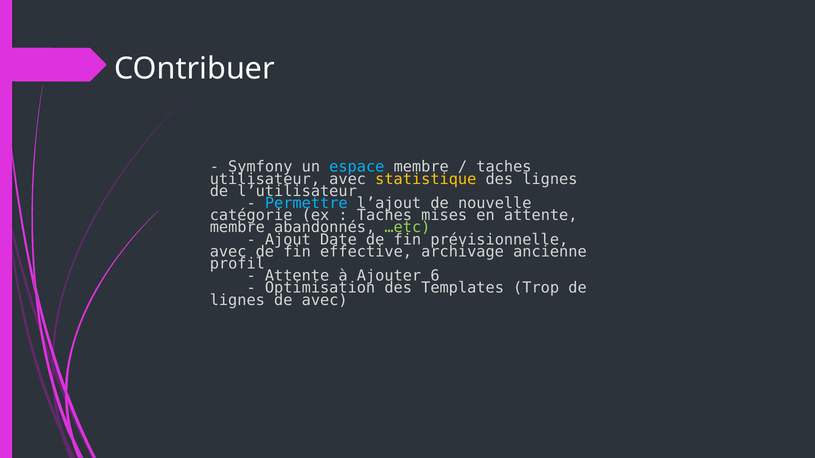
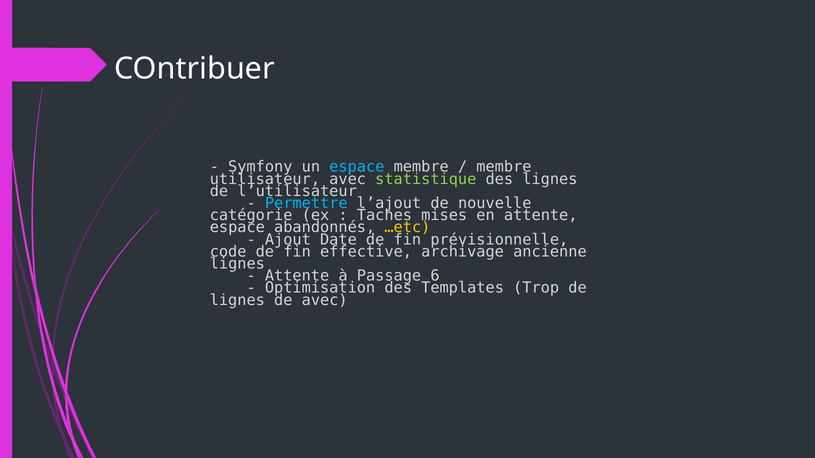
taches: taches -> membre (504, 167)
statistique colour: yellow -> light green (426, 179)
membre: membre -> espace (237, 228)
…etc colour: light green -> yellow (407, 228)
avec: avec -> code (228, 252)
profil: profil -> lignes (237, 264)
Ajouter: Ajouter -> Passage (389, 276)
